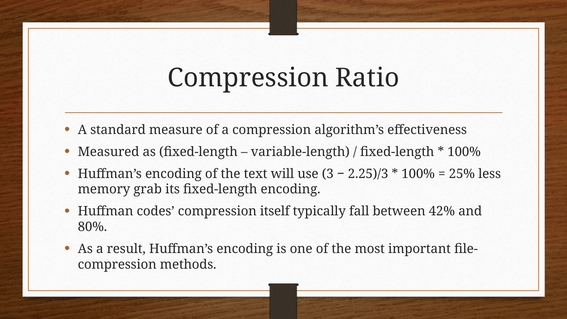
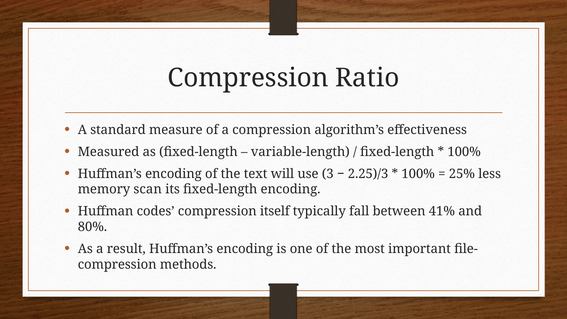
grab: grab -> scan (148, 189)
42%: 42% -> 41% (442, 211)
